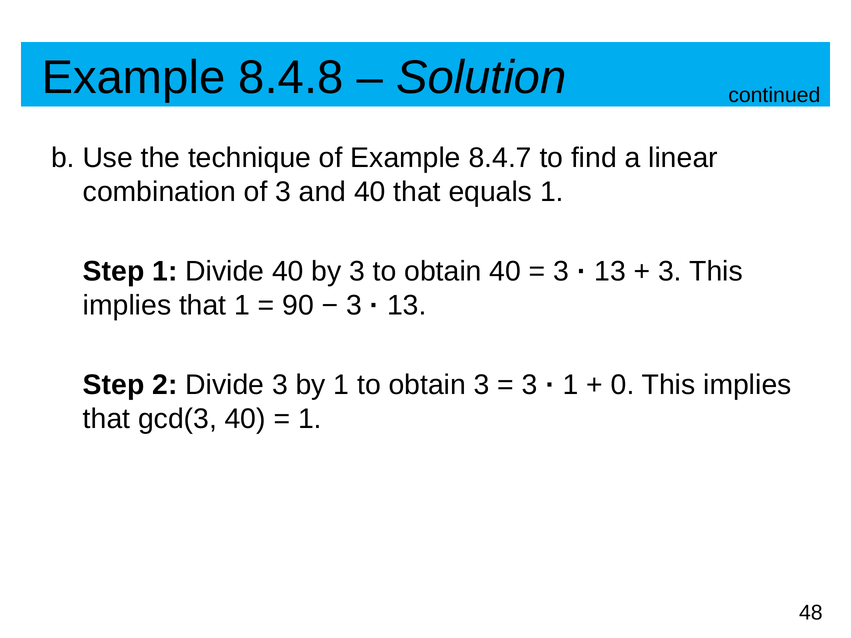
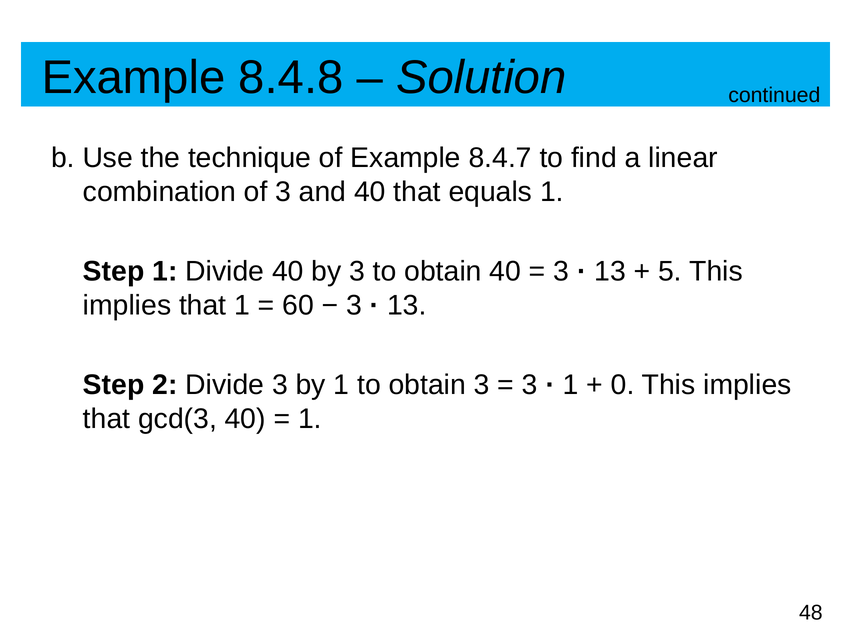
3: 3 -> 5 (670, 271)
90: 90 -> 60 (298, 306)
